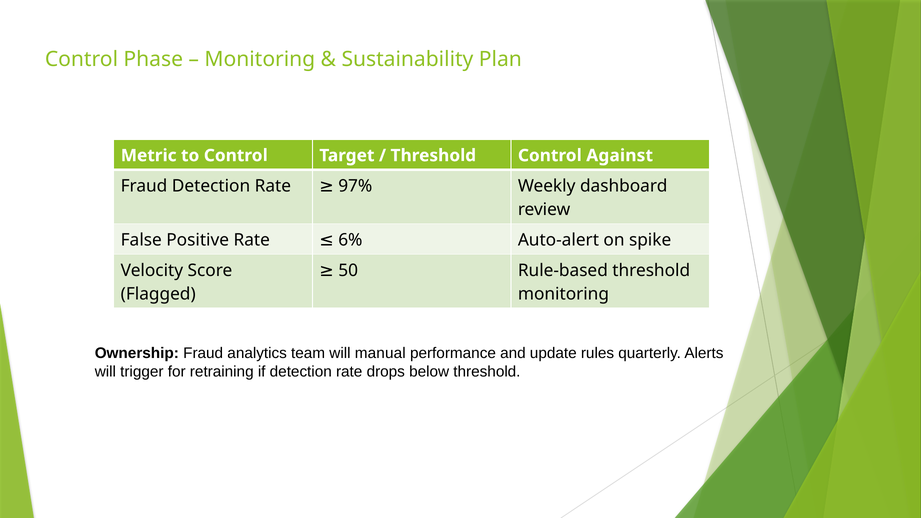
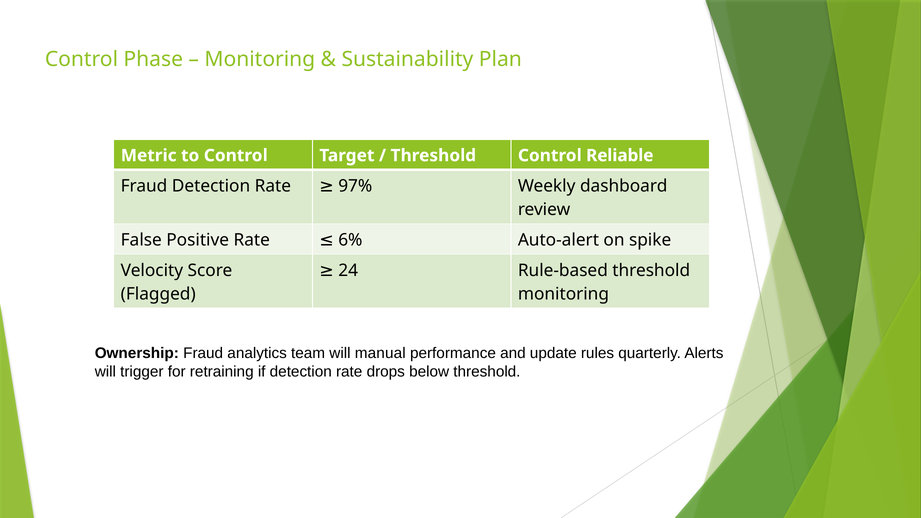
Against: Against -> Reliable (620, 156)
50: 50 -> 24 (348, 270)
